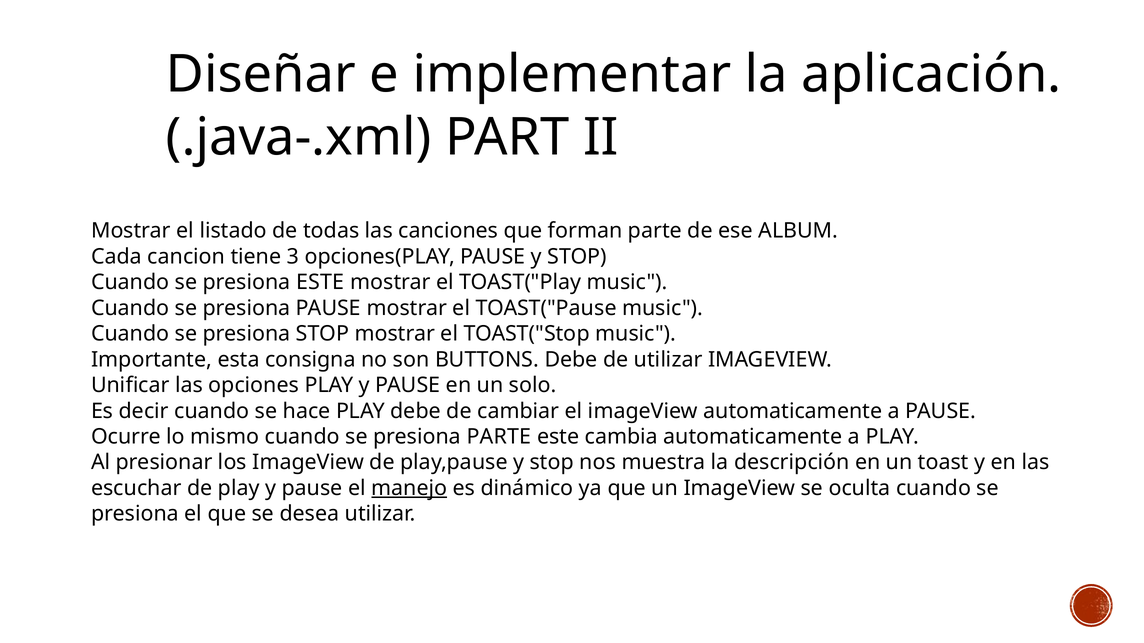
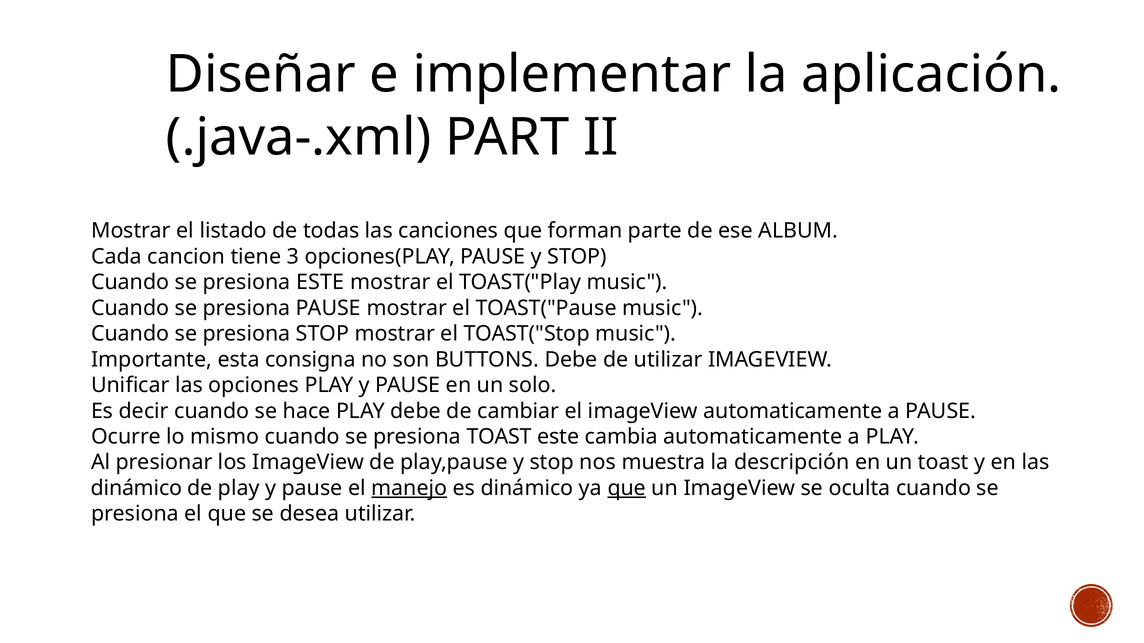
presiona PARTE: PARTE -> TOAST (499, 437)
escuchar: escuchar -> dinámico (136, 488)
que underline: none -> present (627, 488)
